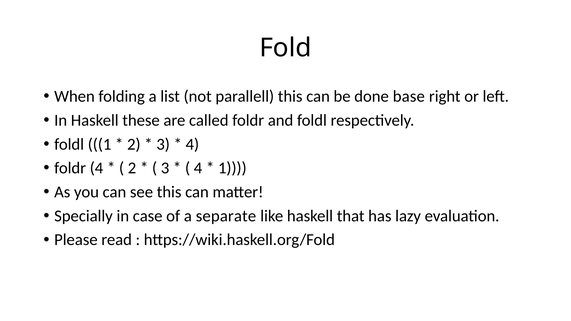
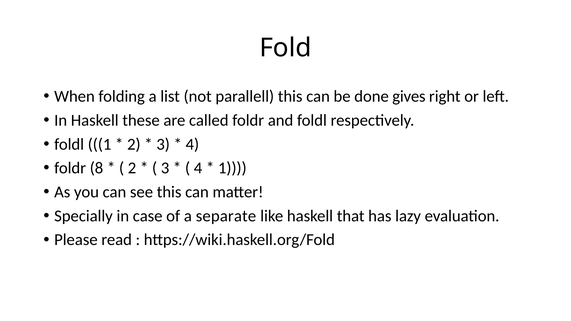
base: base -> gives (409, 97)
foldr 4: 4 -> 8 (96, 168)
